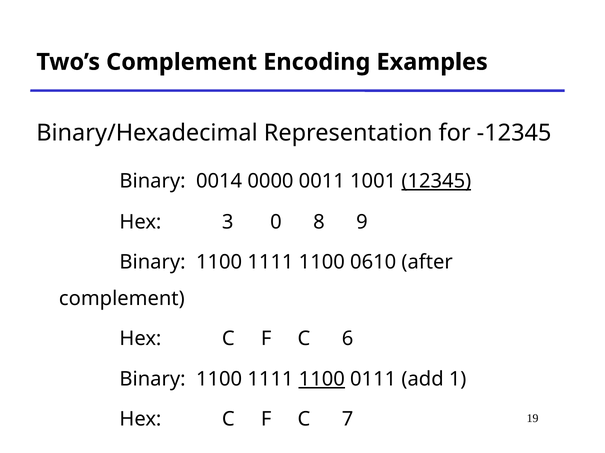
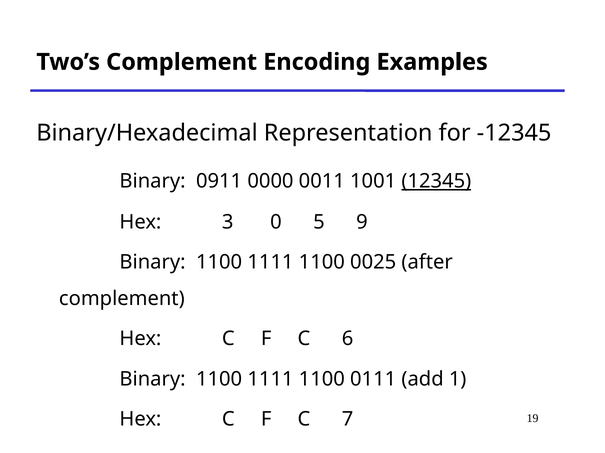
0014: 0014 -> 0911 (219, 181)
8: 8 -> 5 (319, 222)
0610: 0610 -> 0025 (373, 263)
1100 underline: present -> none (322, 380)
